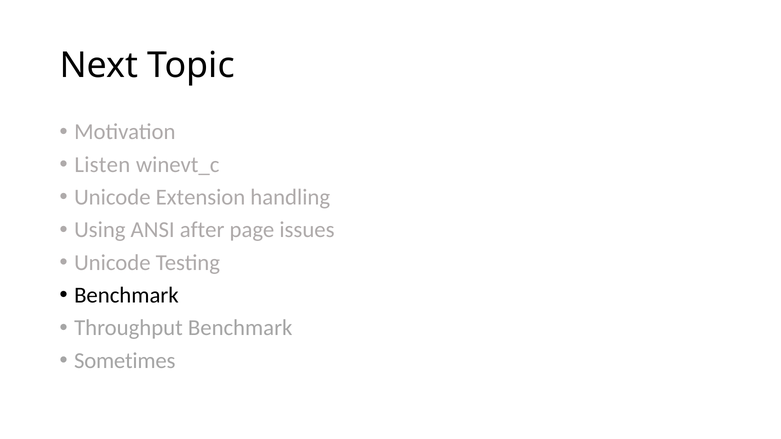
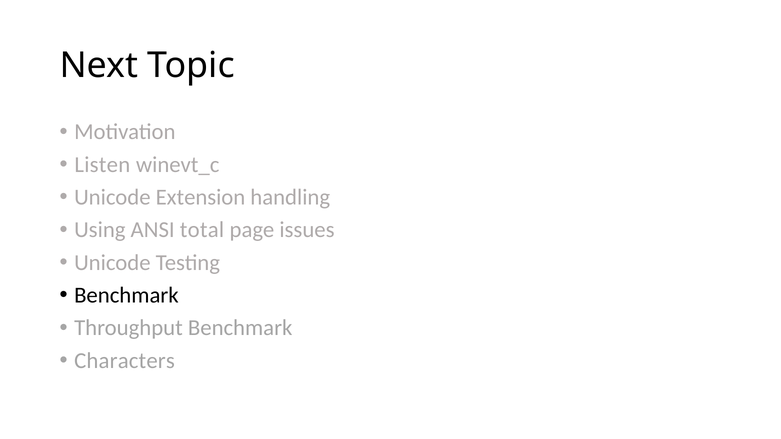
after: after -> total (202, 230)
Sometimes: Sometimes -> Characters (125, 361)
